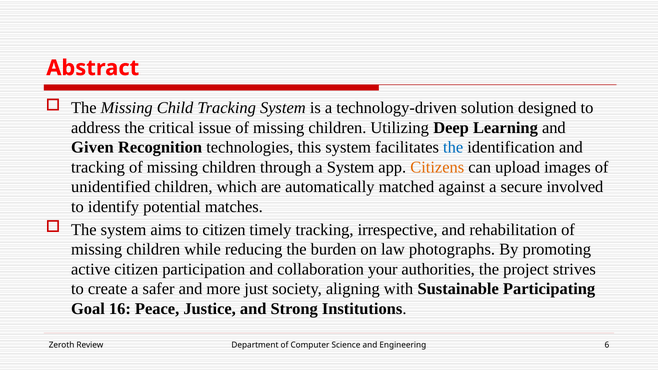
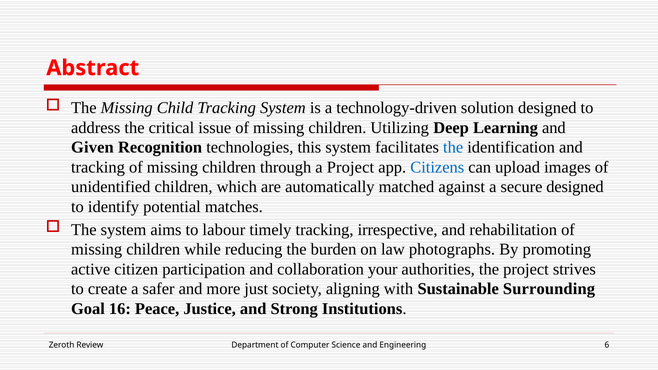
a System: System -> Project (350, 167)
Citizens colour: orange -> blue (437, 167)
secure involved: involved -> designed (575, 187)
to citizen: citizen -> labour (224, 230)
Participating: Participating -> Surrounding (549, 289)
